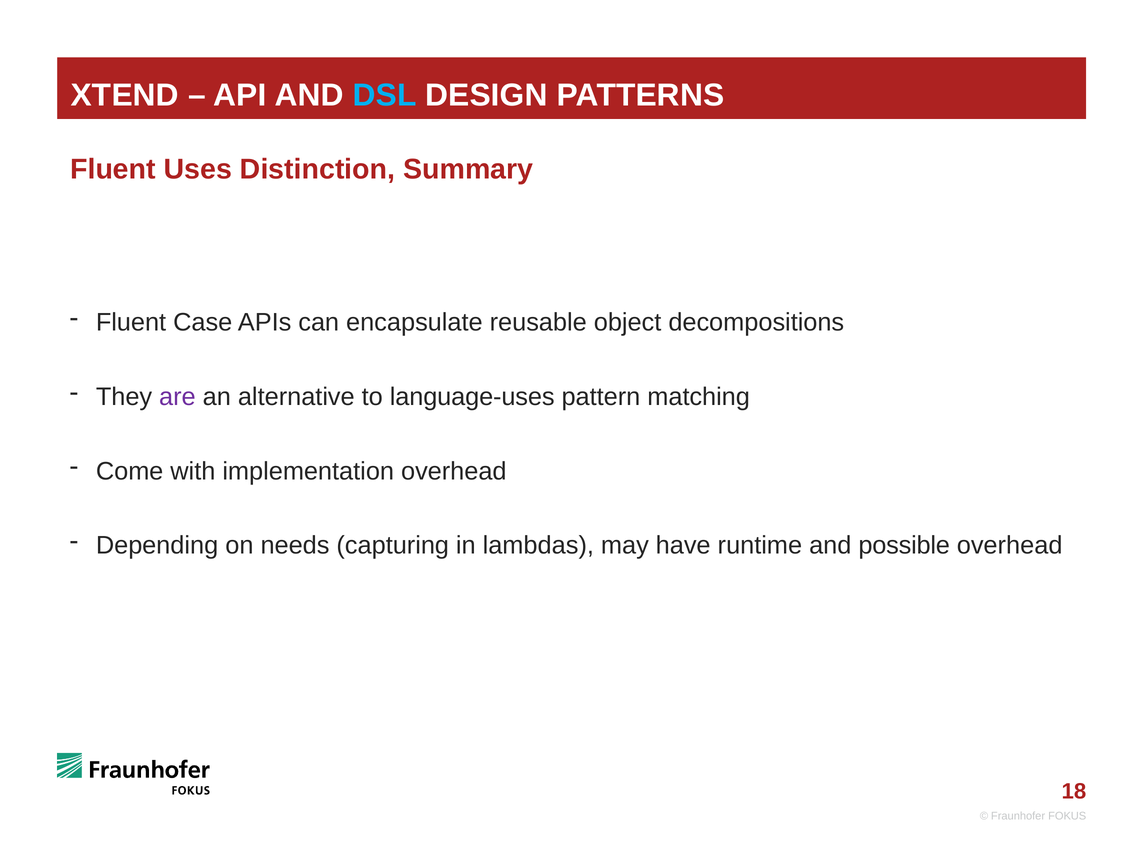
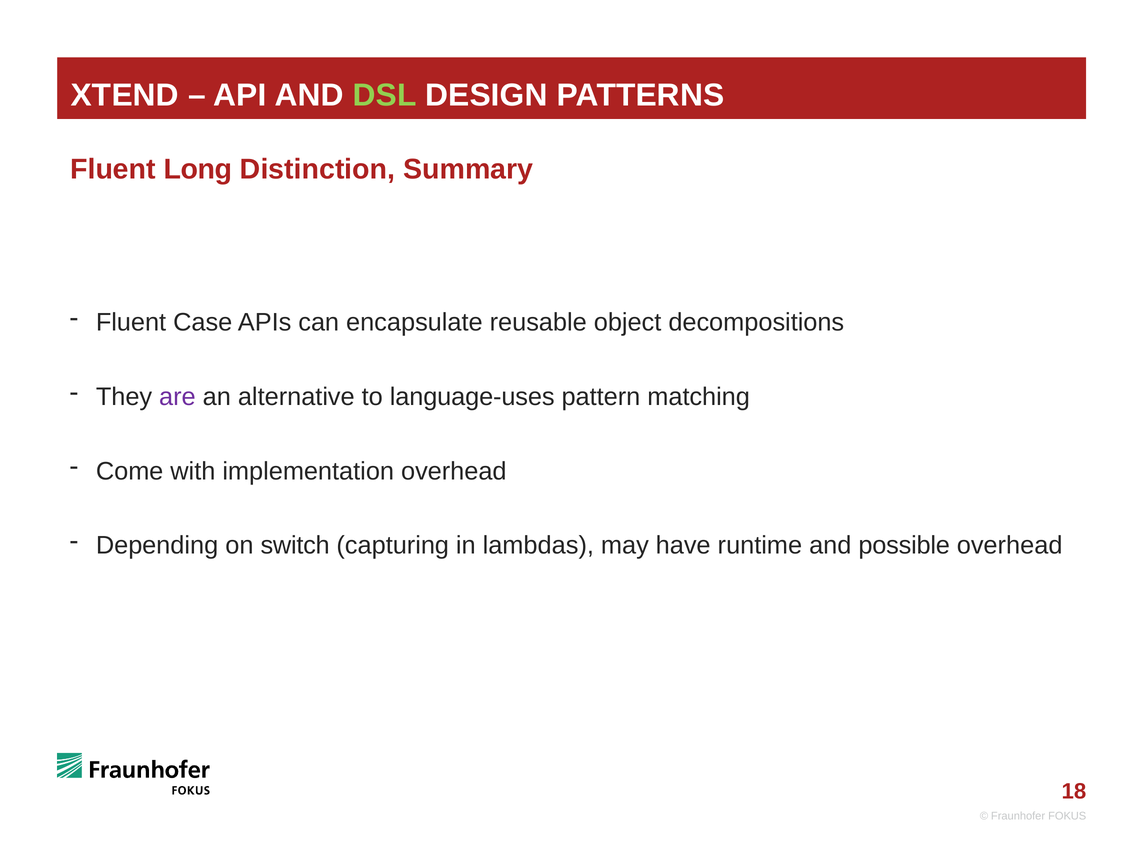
DSL colour: light blue -> light green (385, 95)
Uses: Uses -> Long (198, 169)
needs: needs -> switch (295, 546)
